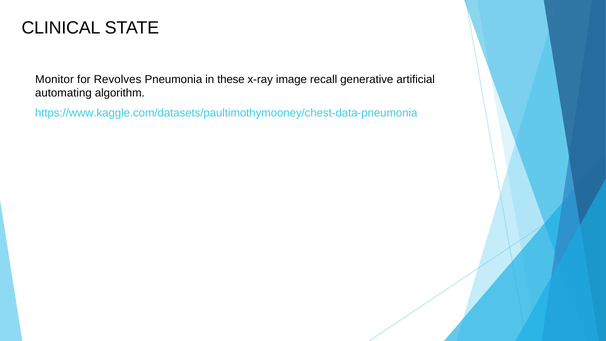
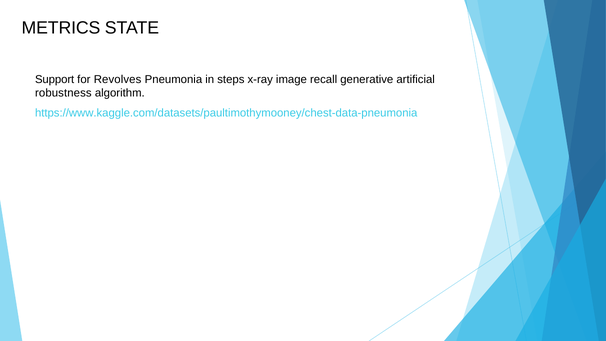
CLINICAL: CLINICAL -> METRICS (61, 28)
Monitor: Monitor -> Support (55, 80)
these: these -> steps (231, 80)
automating: automating -> robustness (63, 93)
